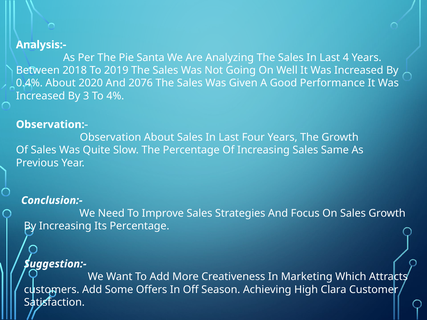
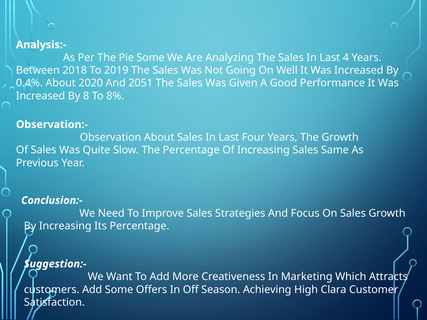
Pie Santa: Santa -> Some (151, 58)
2076: 2076 -> 2051 (141, 83)
3: 3 -> 8 (86, 96)
4%: 4% -> 8% (115, 96)
